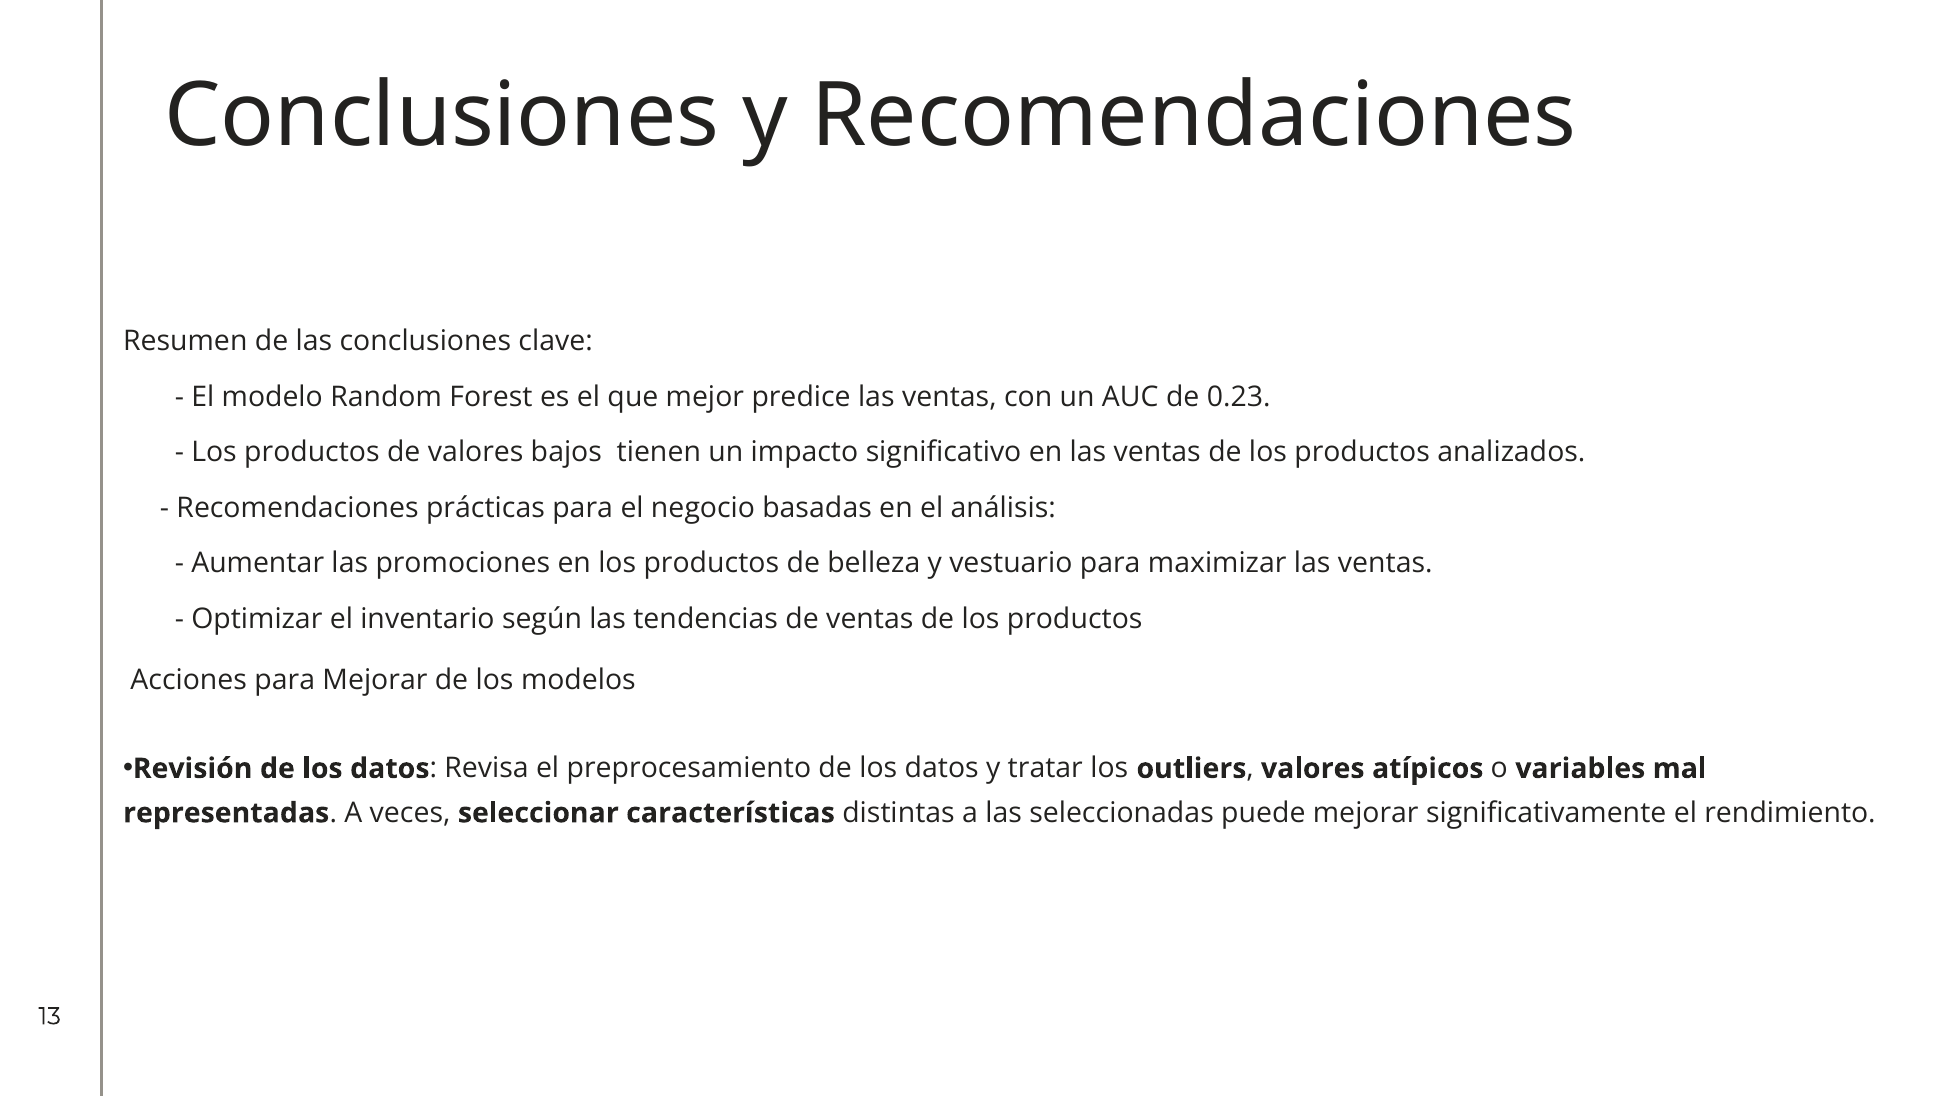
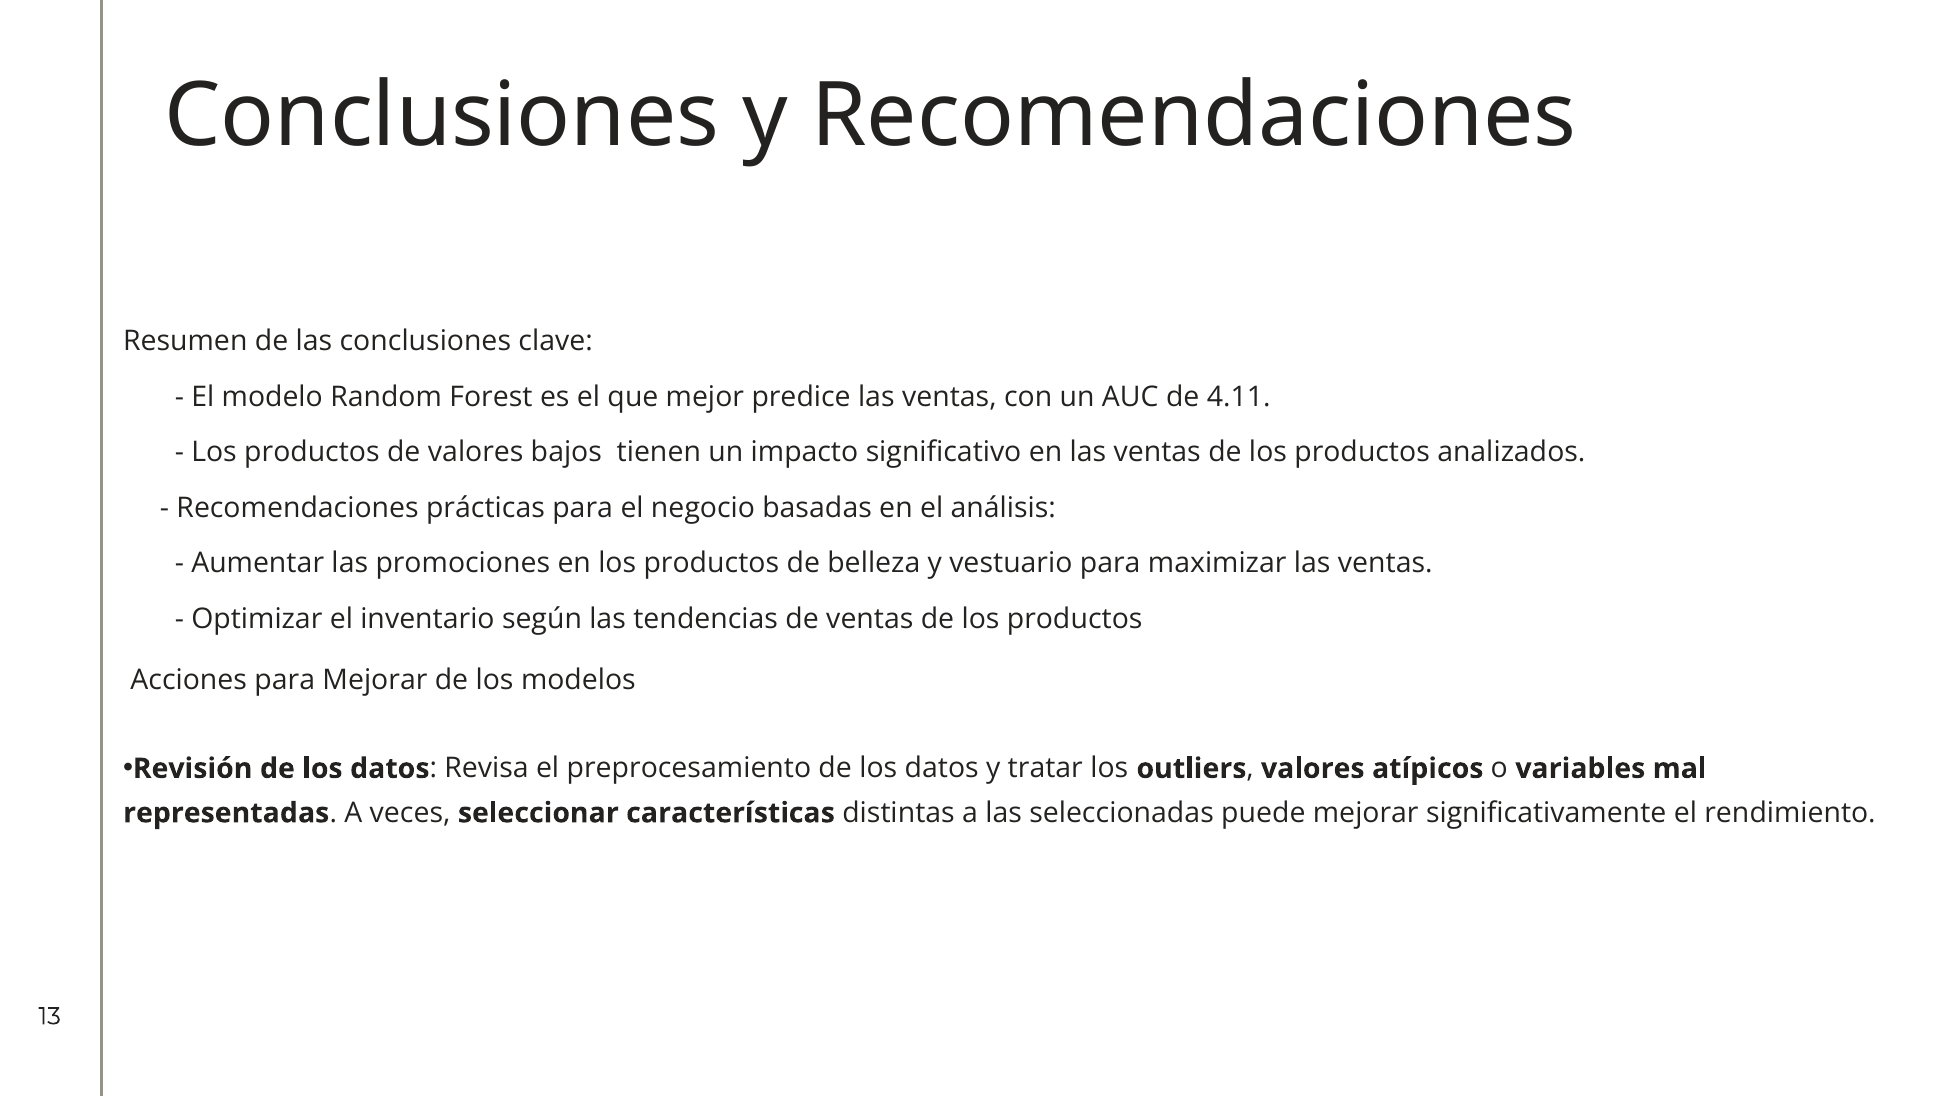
0.23: 0.23 -> 4.11 (1239, 397)
